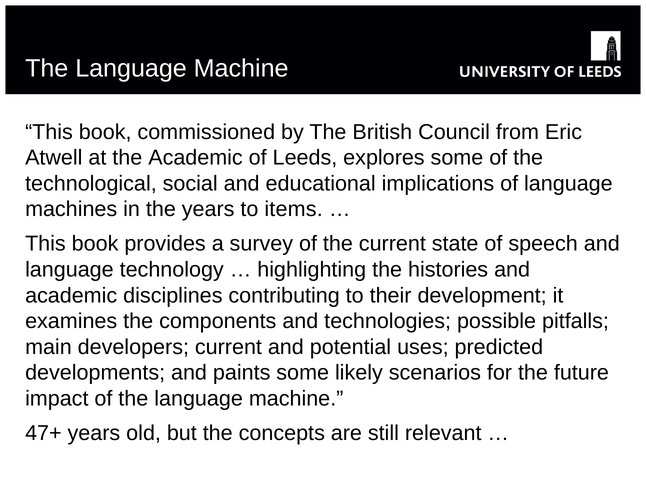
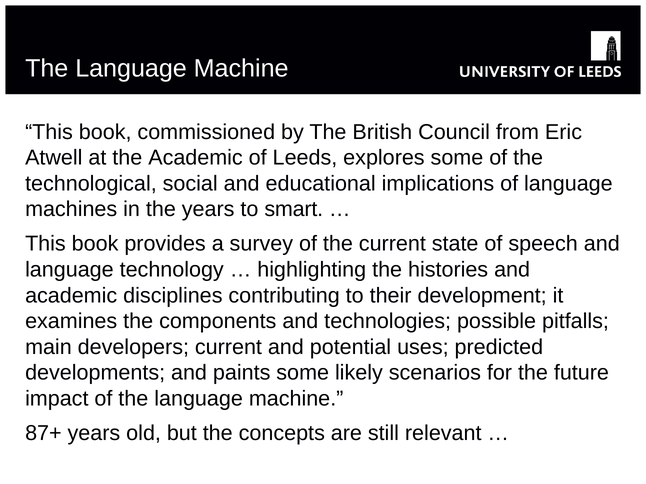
items: items -> smart (294, 210)
47+: 47+ -> 87+ (43, 434)
